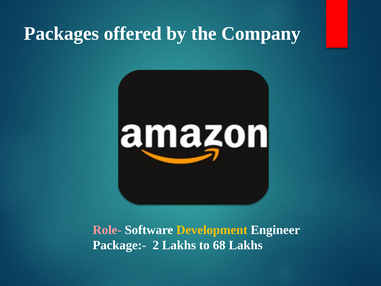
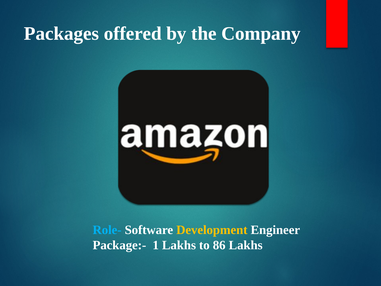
Role- colour: pink -> light blue (107, 230)
2: 2 -> 1 (156, 245)
68: 68 -> 86 (219, 245)
